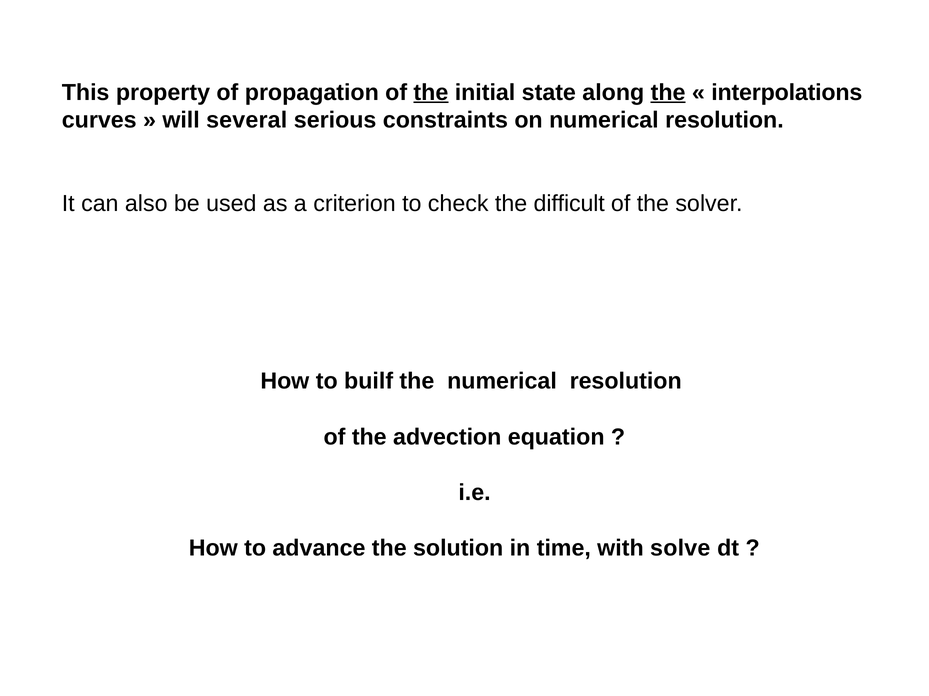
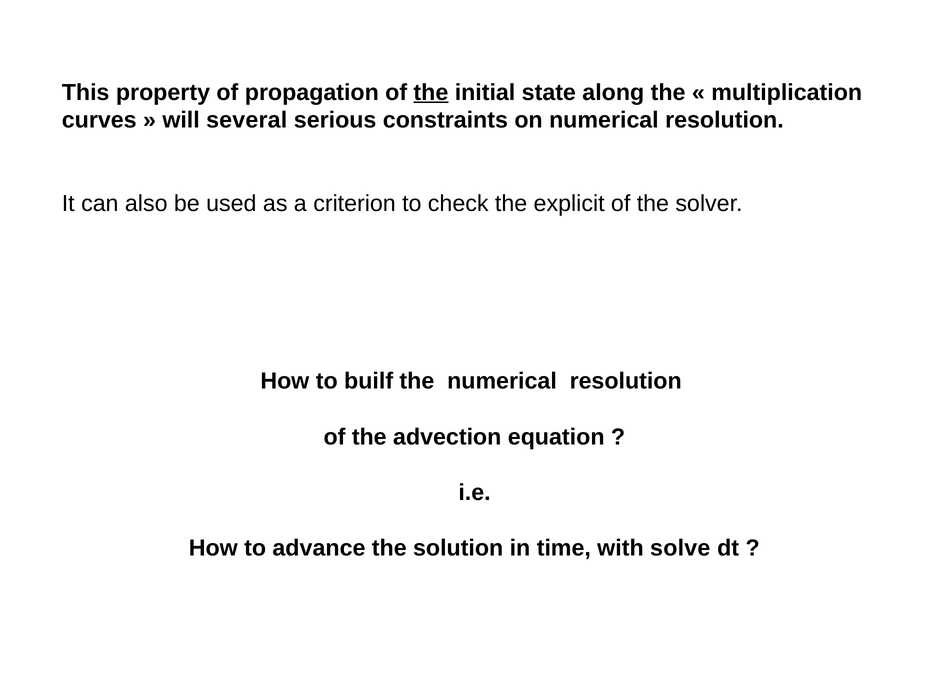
the underline: present -> none (668, 93)
interpolations: interpolations -> multiplication (787, 93)
difficult: difficult -> explicit (569, 204)
